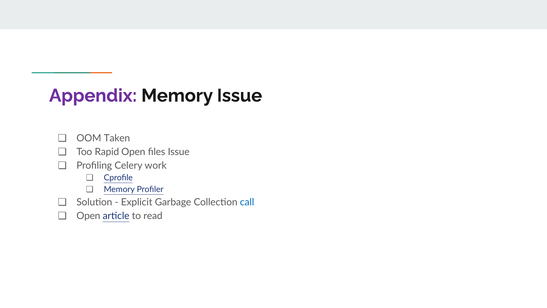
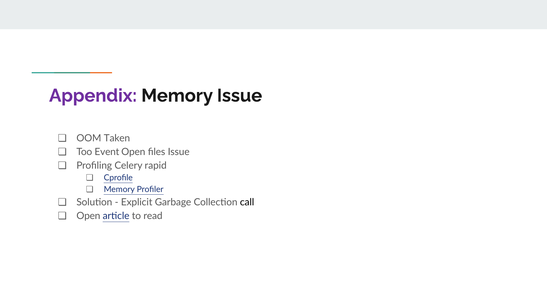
Rapid: Rapid -> Event (107, 152)
work: work -> rapid (156, 165)
call colour: blue -> black (247, 202)
